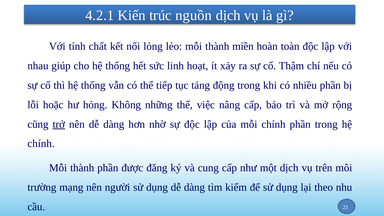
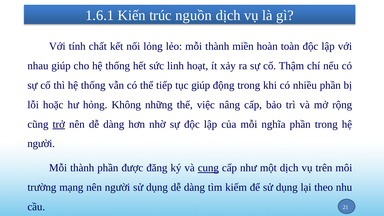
4.2.1: 4.2.1 -> 1.6.1 (100, 15)
tục tảng: tảng -> giúp (201, 85)
mỗi chính: chính -> nghĩa (273, 124)
chính: chính -> người (41, 144)
cung underline: none -> present (208, 168)
